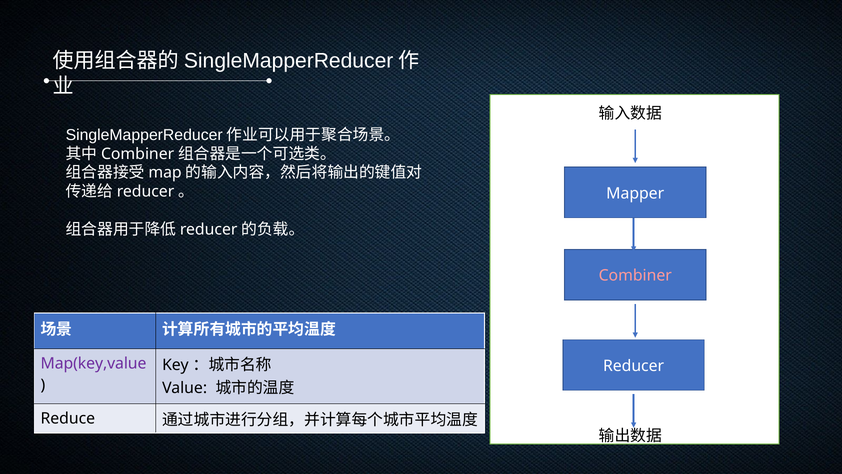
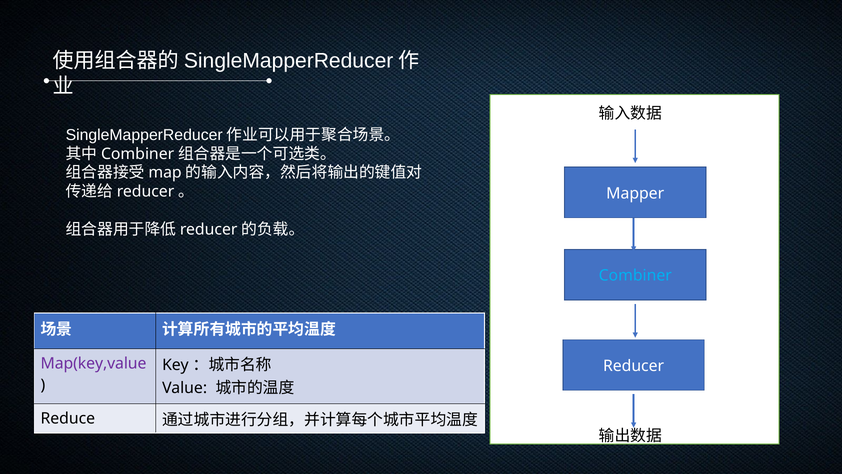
Combiner colour: pink -> light blue (635, 276)
